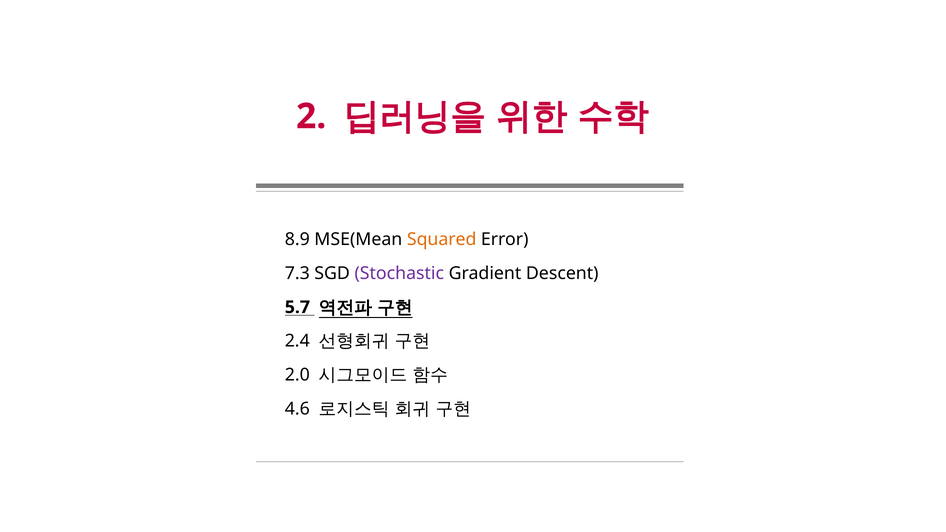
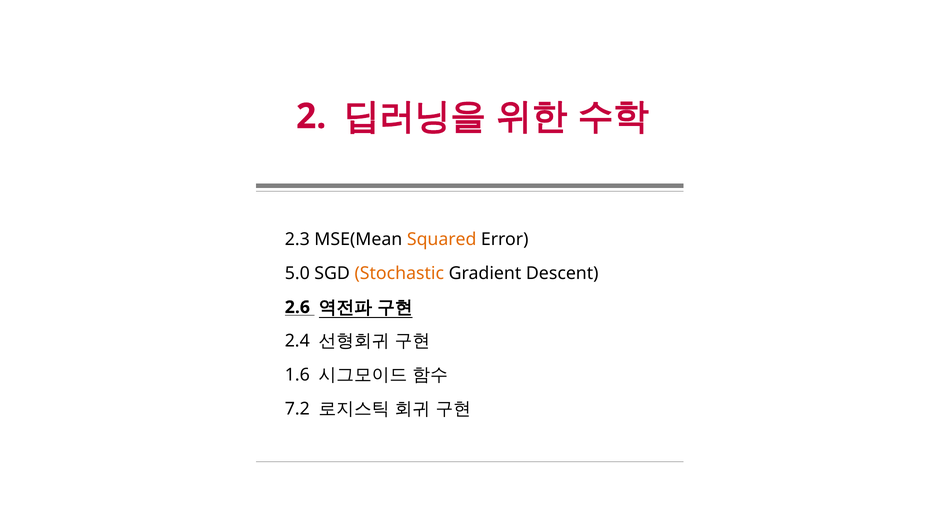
8.9: 8.9 -> 2.3 (297, 239)
7.3: 7.3 -> 5.0 (297, 273)
Stochastic colour: purple -> orange (399, 273)
5.7: 5.7 -> 2.6 (297, 307)
2.0: 2.0 -> 1.6 (297, 375)
4.6: 4.6 -> 7.2 (297, 409)
